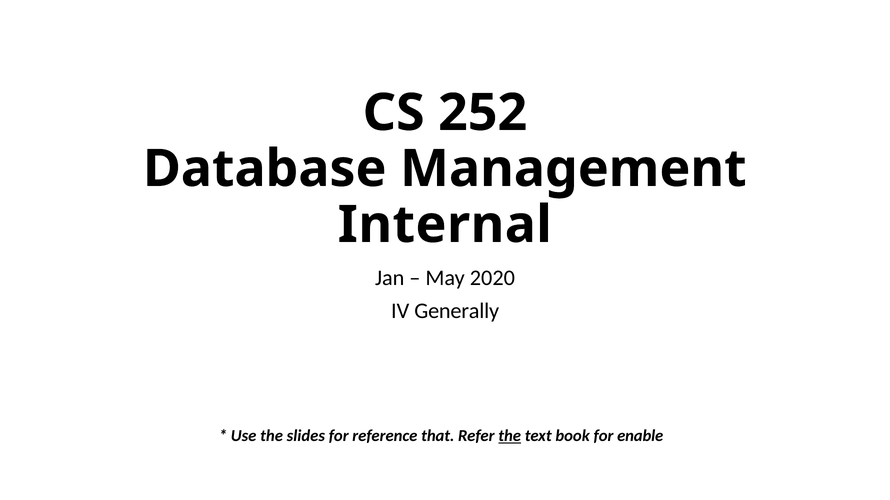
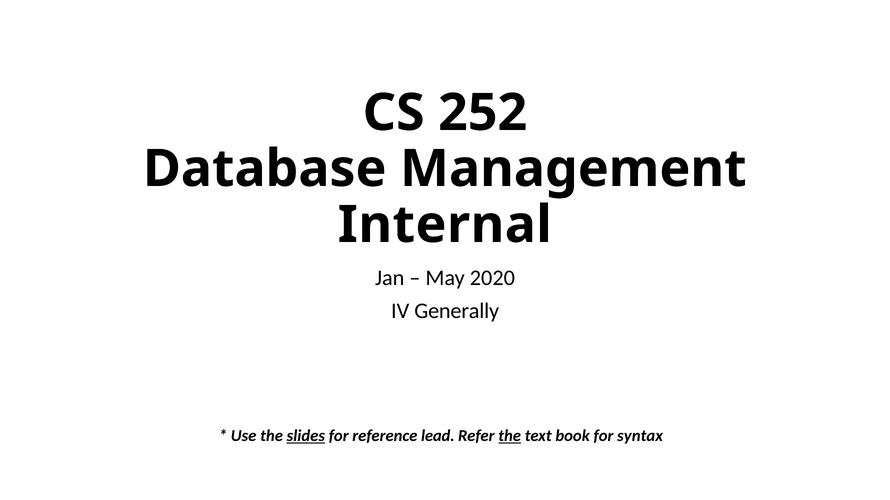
slides underline: none -> present (306, 436)
that: that -> lead (438, 436)
enable: enable -> syntax (640, 436)
